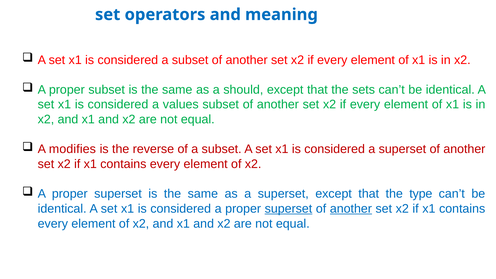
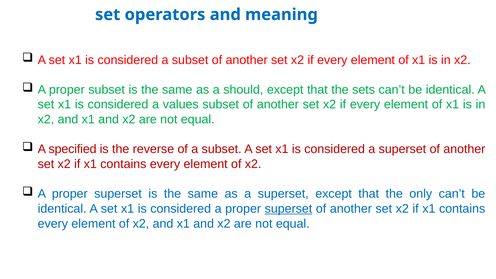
modifies: modifies -> specified (73, 149)
type: type -> only (421, 194)
another underline: present -> none (351, 209)
